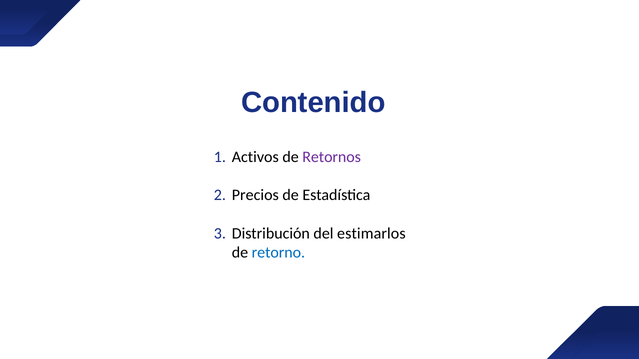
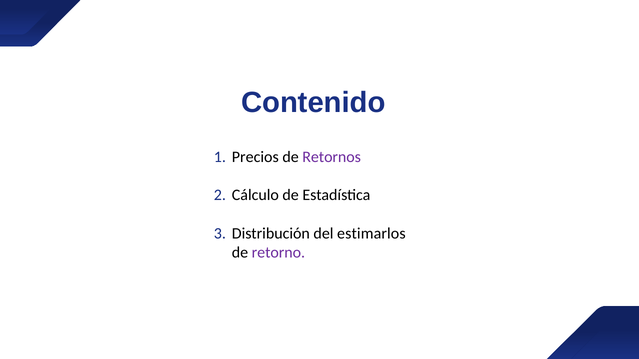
Activos: Activos -> Precios (255, 157)
Precios: Precios -> Cálculo (255, 195)
retorno colour: blue -> purple (278, 253)
